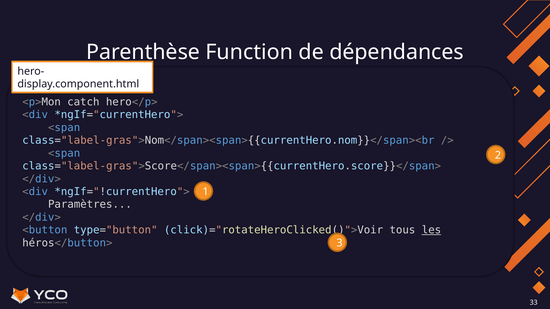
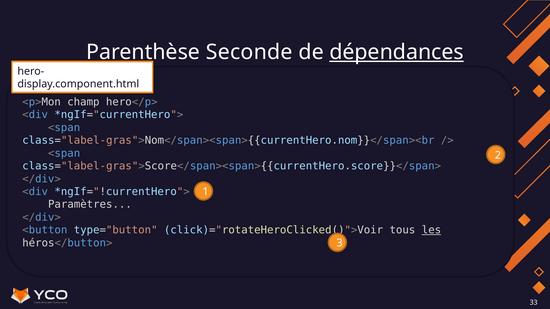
Function: Function -> Seconde (249, 52)
dépendances underline: none -> present (397, 52)
catch: catch -> champ (83, 102)
